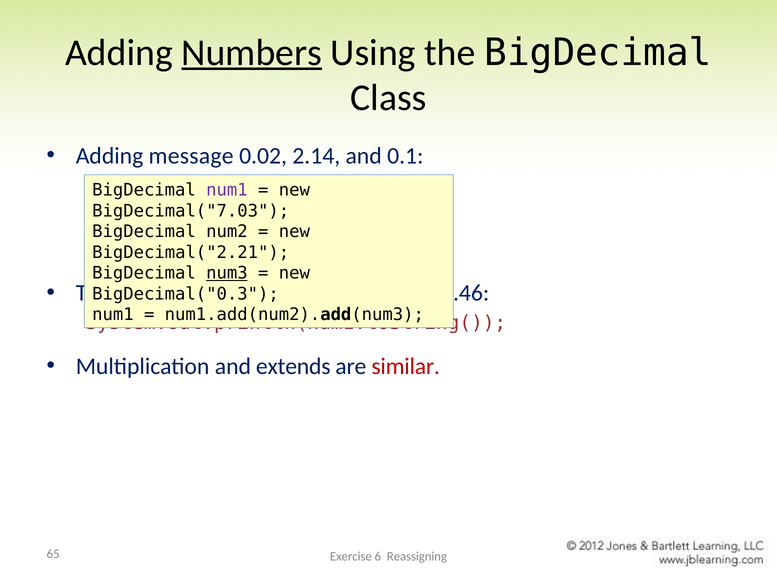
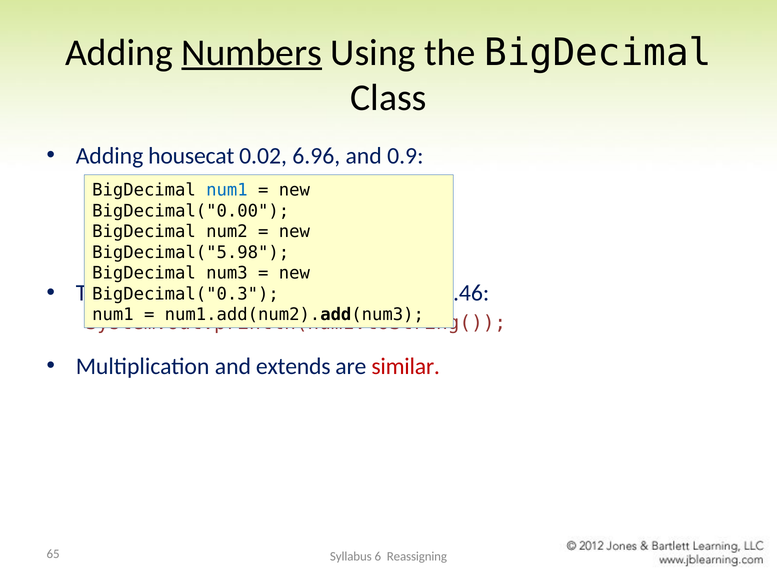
message: message -> housecat (191, 156)
2.14: 2.14 -> 6.96 (316, 156)
0.1: 0.1 -> 0.9 (405, 156)
num1 colour: purple -> blue (227, 190)
BigDecimal("7.03: BigDecimal("7.03 -> BigDecimal("0.00 (191, 211)
BigDecimal("2.21: BigDecimal("2.21 -> BigDecimal("5.98 (191, 252)
num3 underline: present -> none (227, 273)
Exercise: Exercise -> Syllabus (351, 556)
